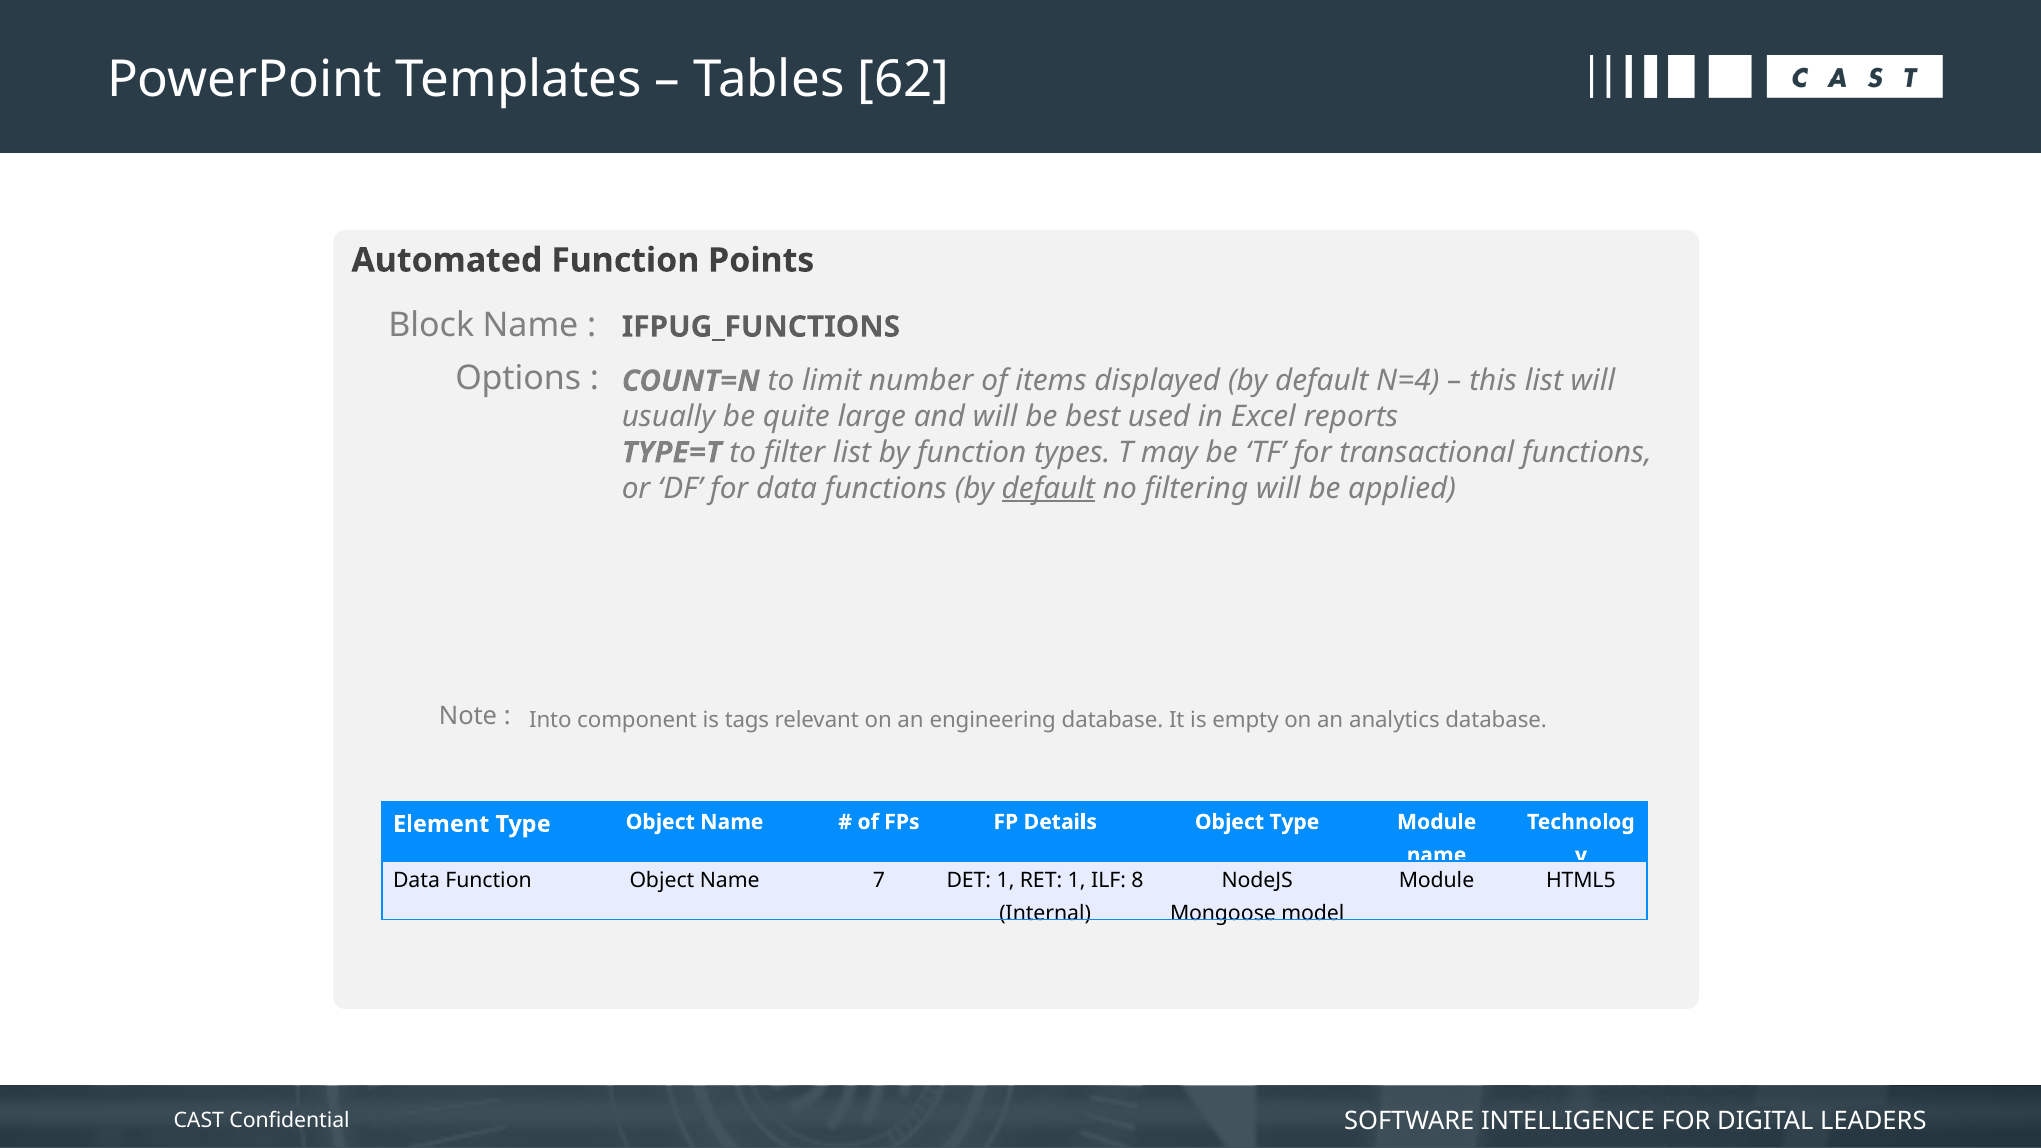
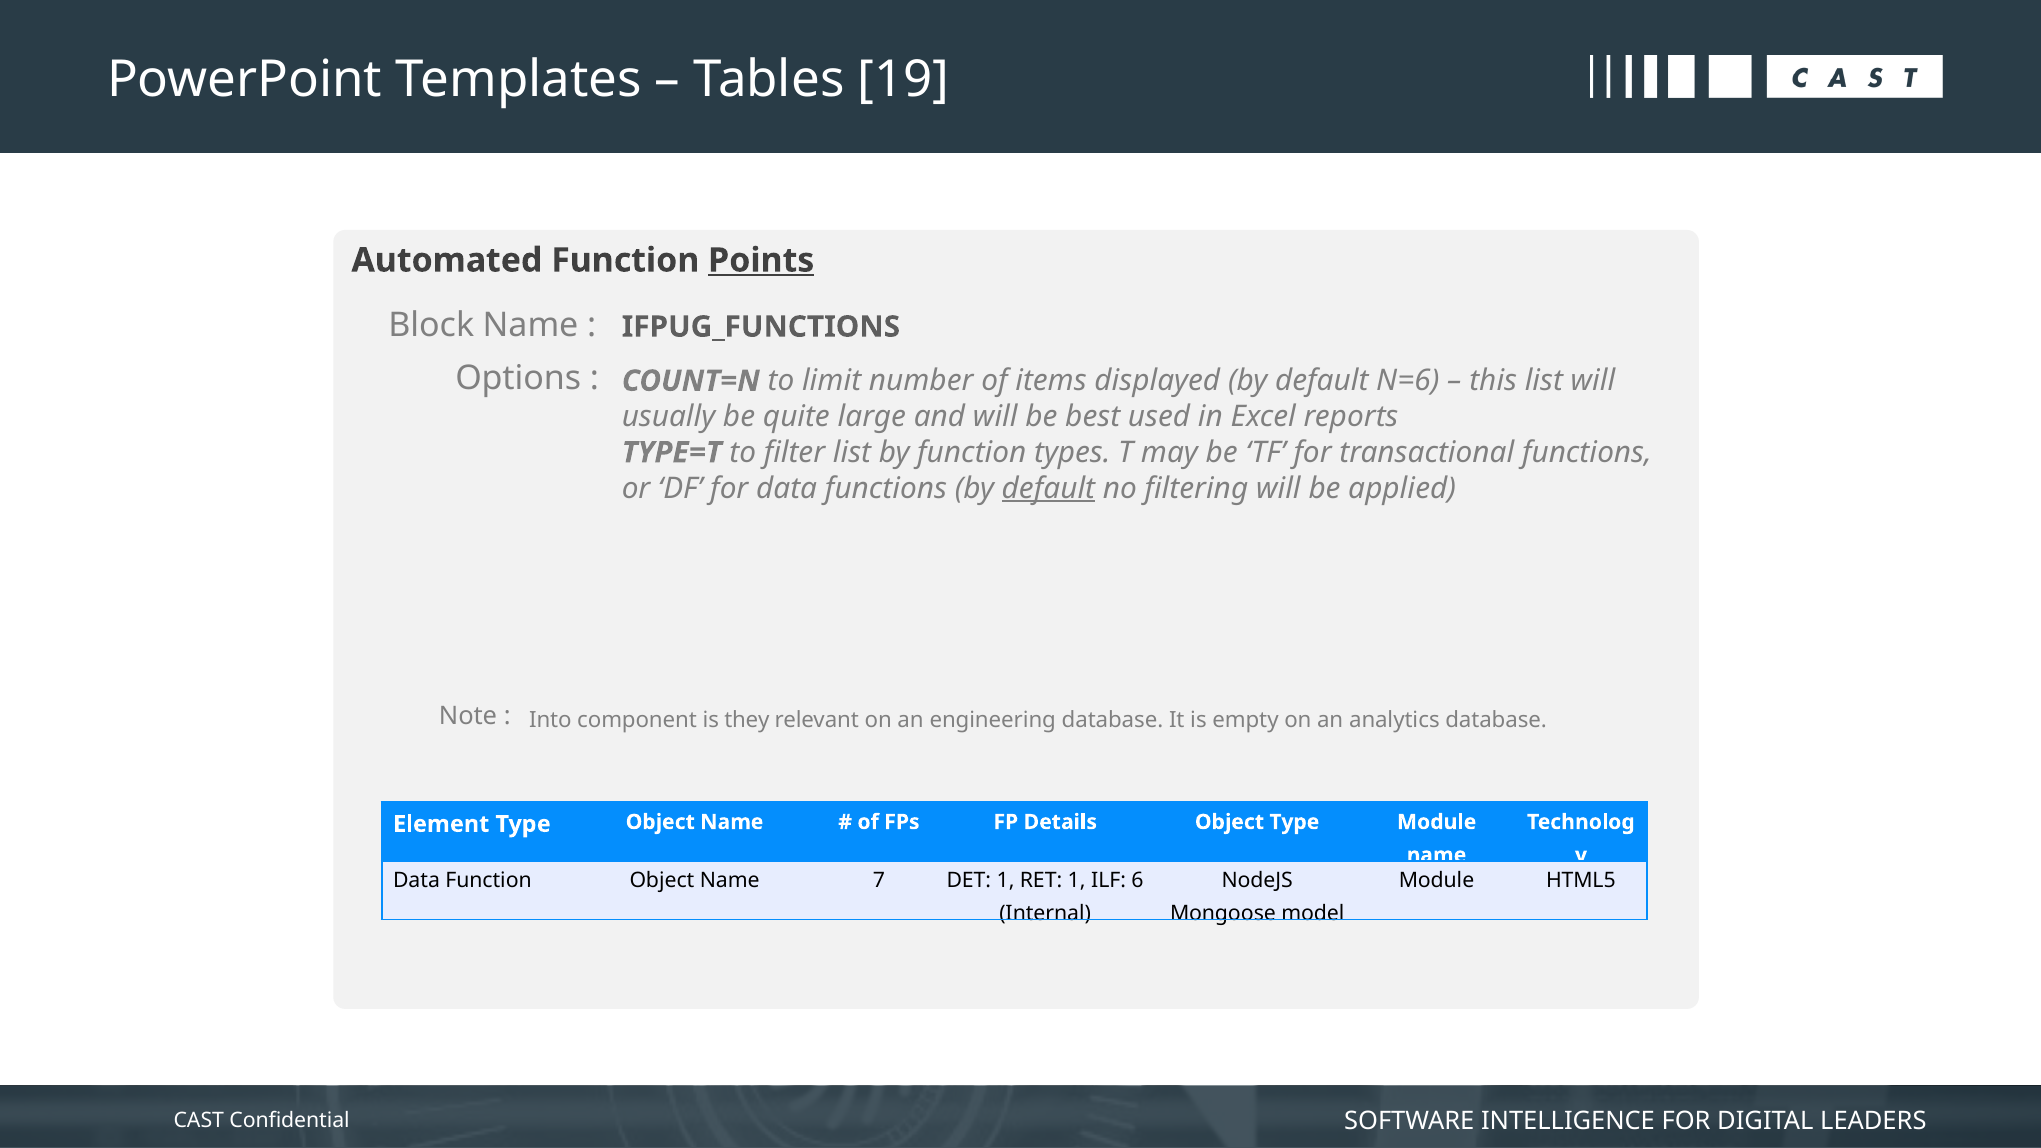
62: 62 -> 19 (904, 80)
Points underline: none -> present (761, 260)
N=4: N=4 -> N=6 (1408, 381)
tags: tags -> they (747, 720)
8: 8 -> 6 (1138, 881)
